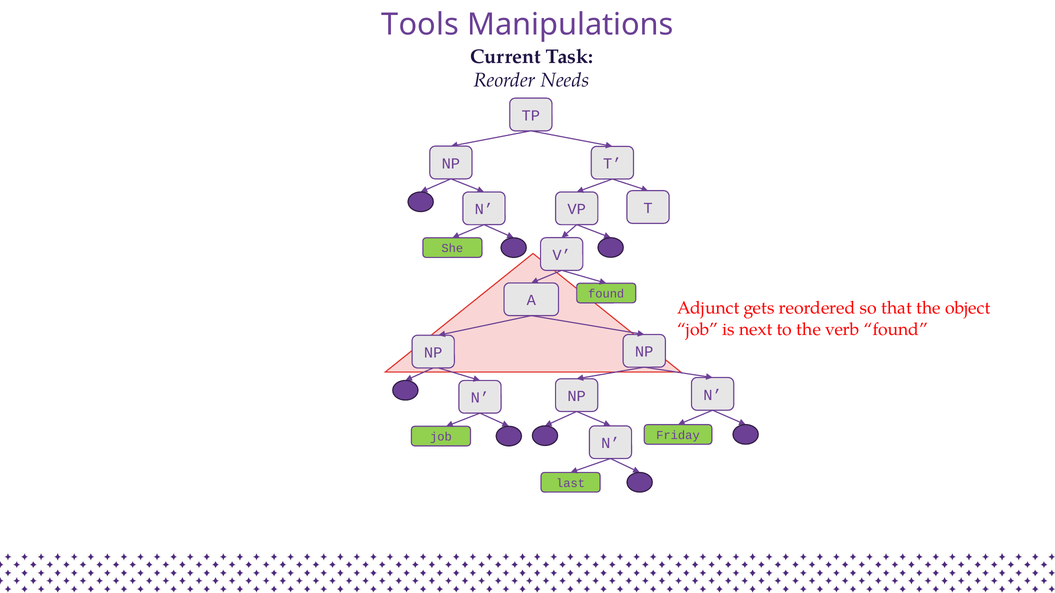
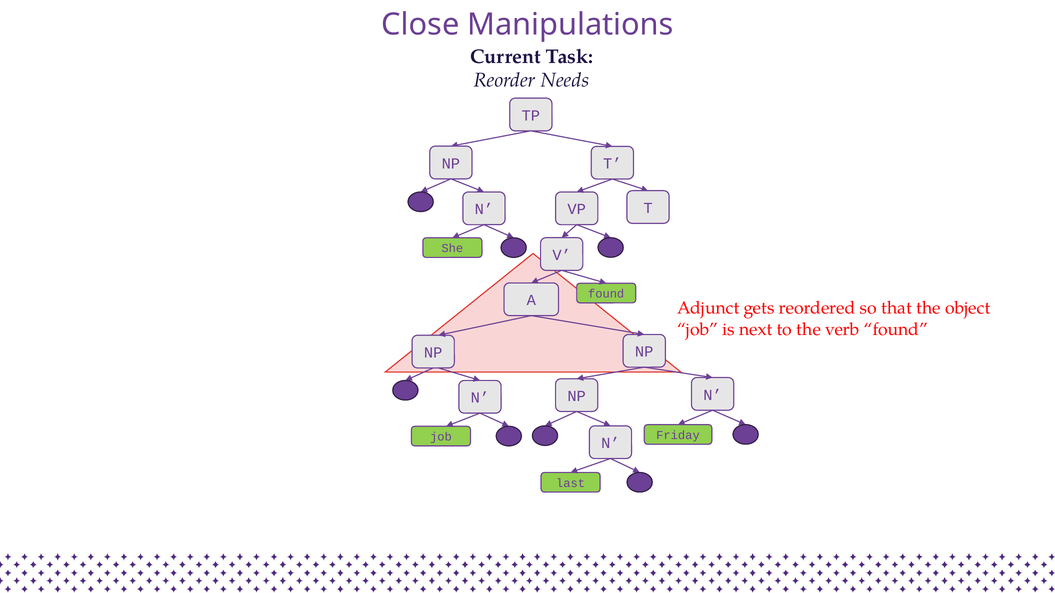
Tools: Tools -> Close (420, 25)
